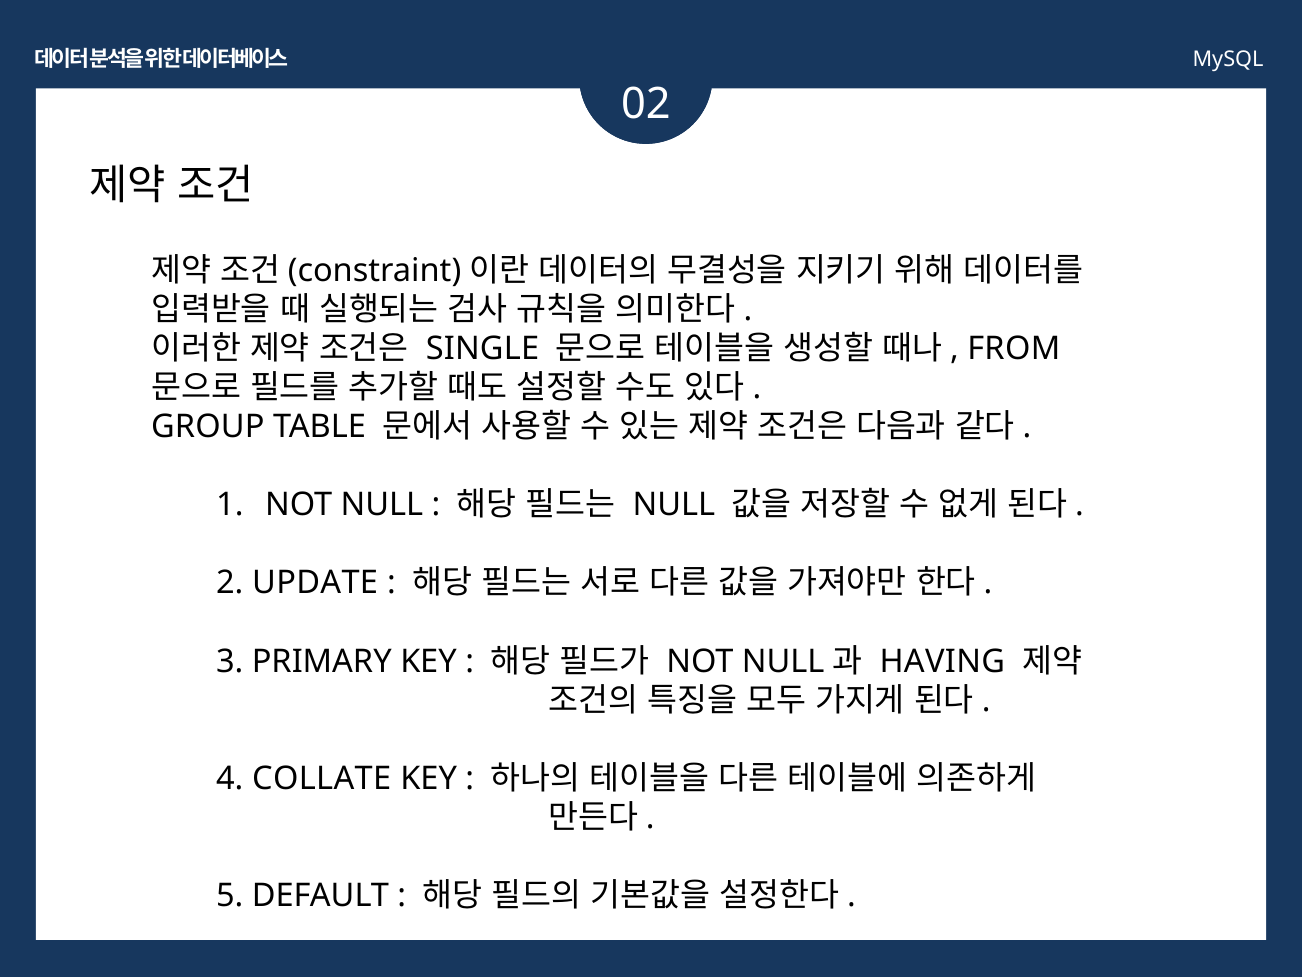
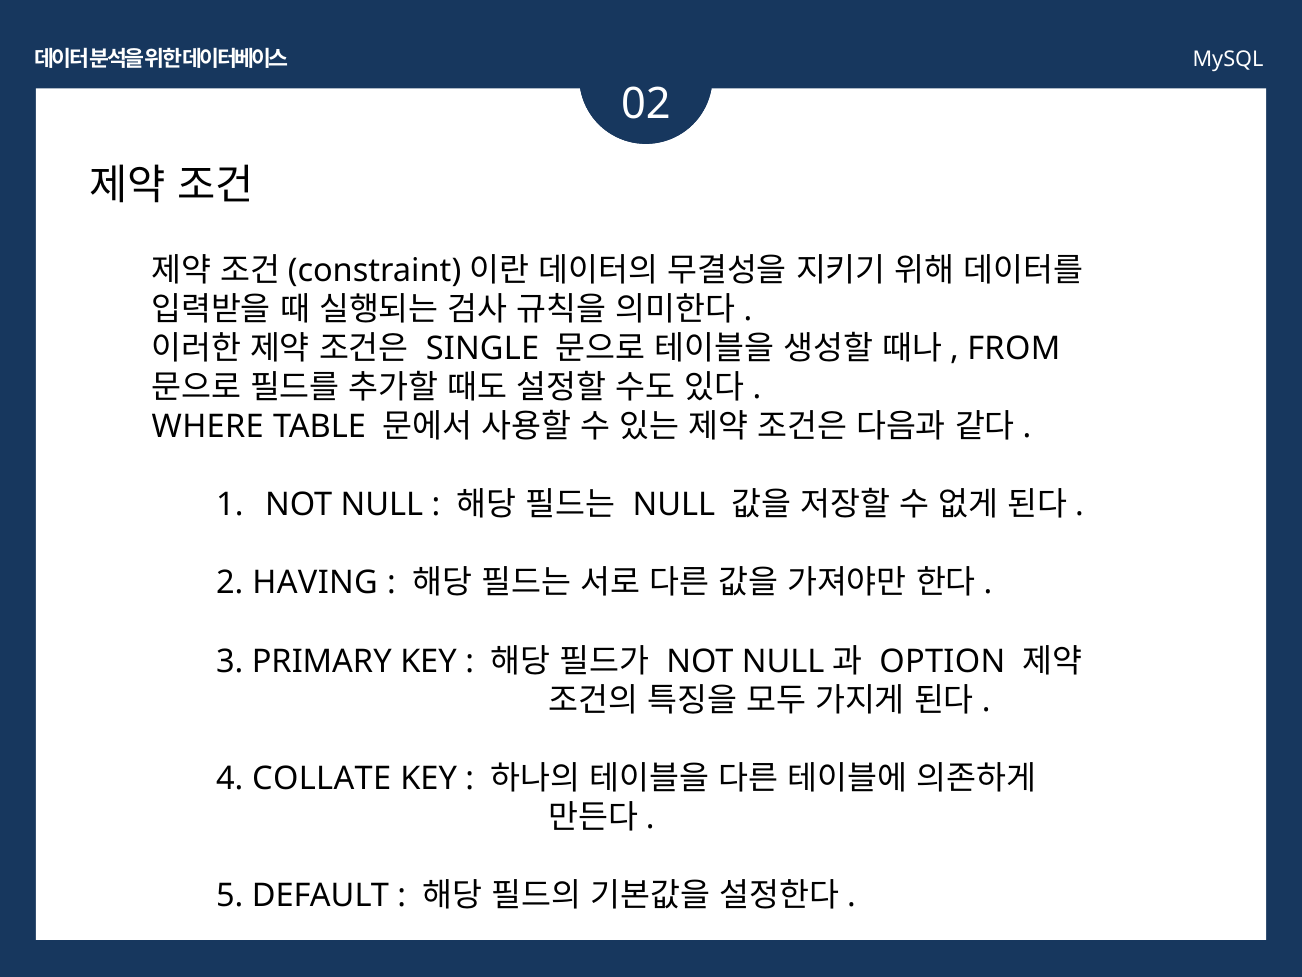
GROUP: GROUP -> WHERE (208, 427)
UPDATE: UPDATE -> HAVING (315, 583)
HAVING: HAVING -> OPTION (942, 661)
